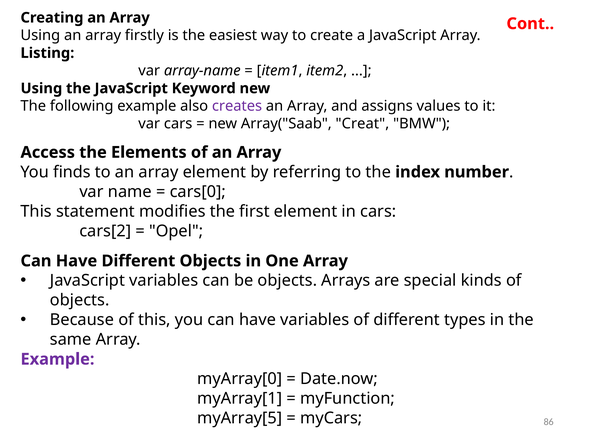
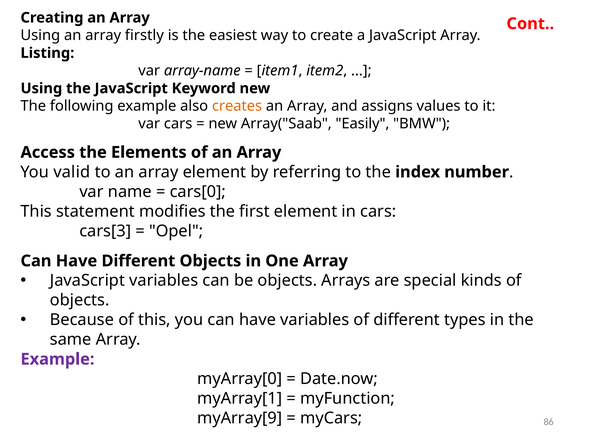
creates colour: purple -> orange (237, 106)
Creat: Creat -> Easily (362, 124)
finds: finds -> valid (72, 172)
cars[2: cars[2 -> cars[3 (105, 231)
myArray[5: myArray[5 -> myArray[9 (240, 418)
